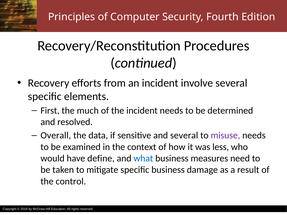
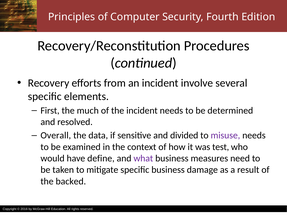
and several: several -> divided (184, 136)
less: less -> test (221, 147)
what colour: blue -> purple (143, 159)
control: control -> backed (71, 181)
